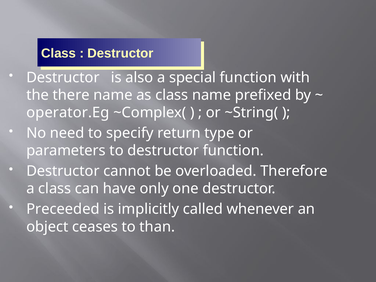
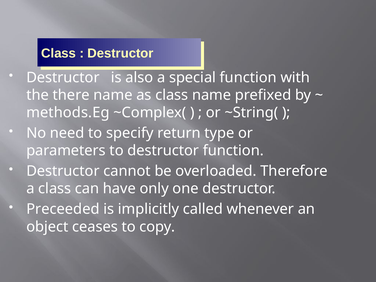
operator.Eg: operator.Eg -> methods.Eg (68, 113)
than: than -> copy (157, 227)
